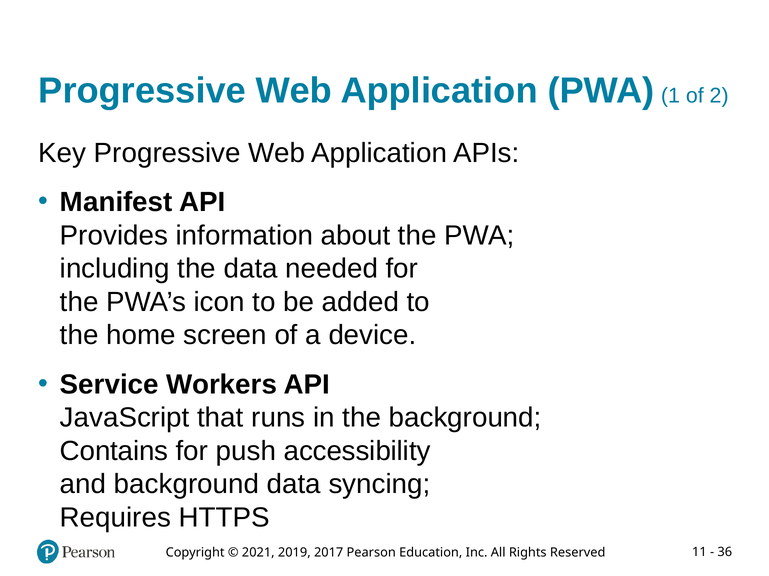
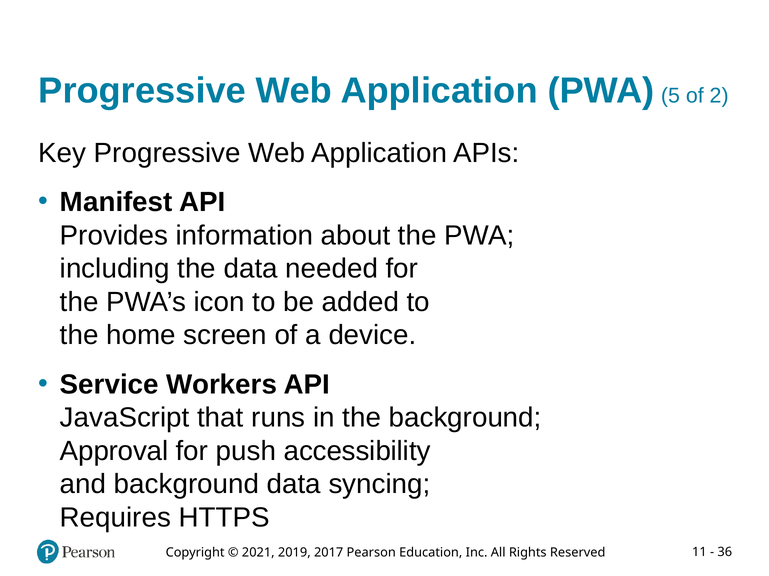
1: 1 -> 5 (670, 96)
Contains: Contains -> Approval (114, 452)
